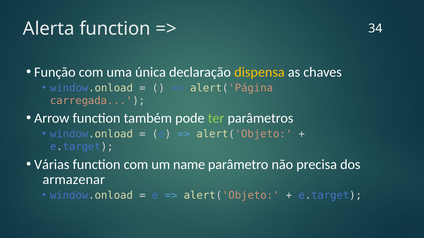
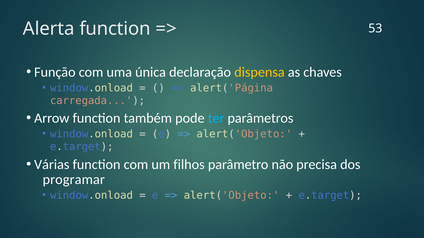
34: 34 -> 53 (375, 28)
ter colour: light green -> light blue (216, 118)
name: name -> filhos (189, 165)
armazenar: armazenar -> programar (74, 180)
